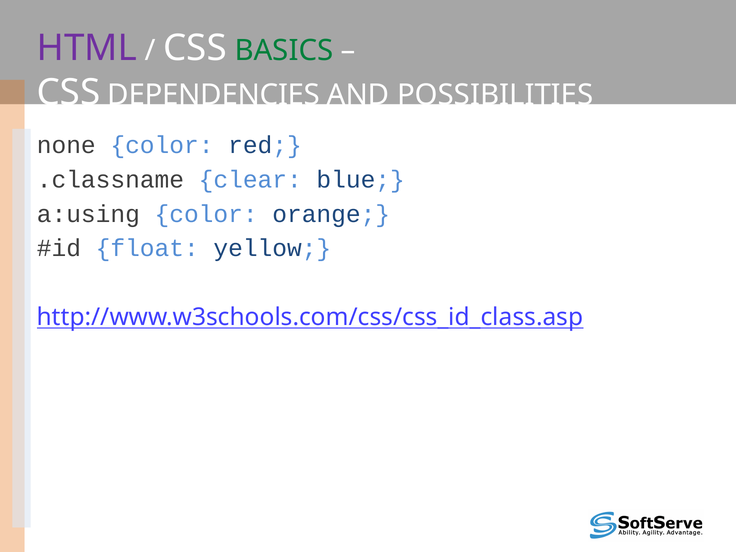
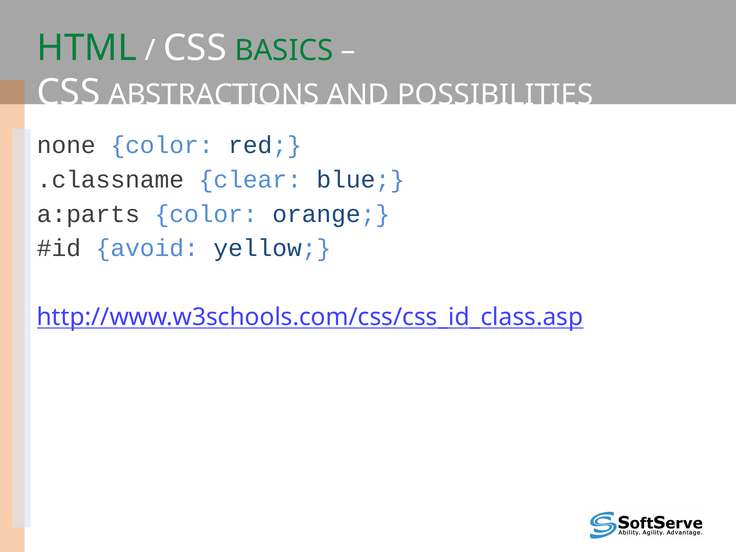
HTML colour: purple -> green (87, 48)
DEPENDENCIES: DEPENDENCIES -> ABSTRACTIONS (214, 95)
a:using: a:using -> a:parts (88, 214)
float: float -> avoid (147, 248)
